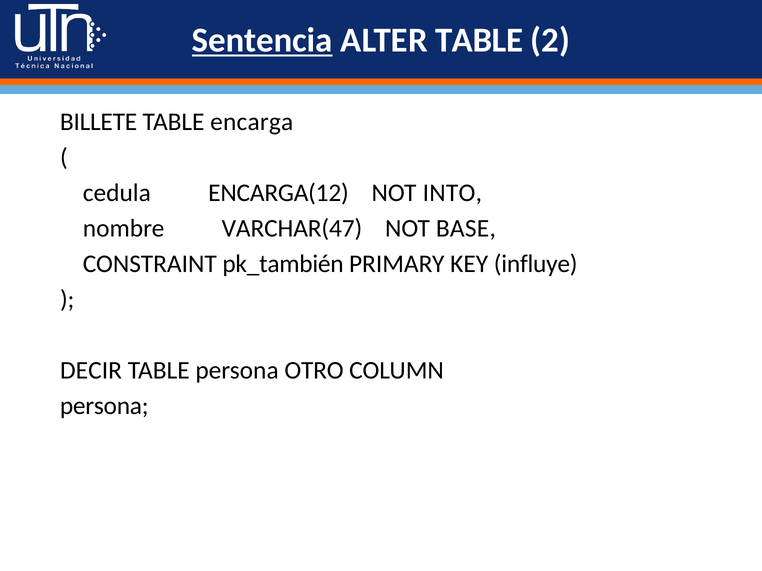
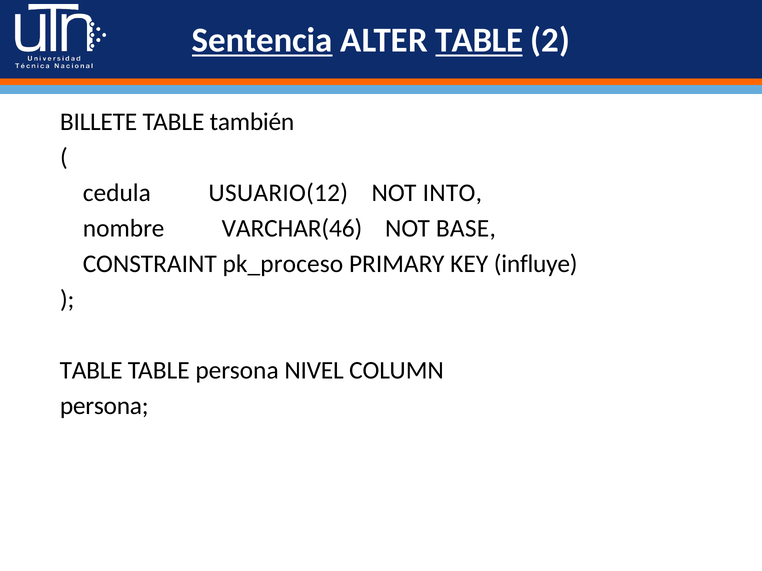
TABLE underline: none -> present (479, 40)
encarga: encarga -> también (252, 122)
ENCARGA(12: ENCARGA(12 -> USUARIO(12 (278, 193)
VARCHAR(47: VARCHAR(47 -> VARCHAR(46 (292, 228)
pk_también: pk_también -> pk_proceso (283, 264)
DECIR: DECIR -> TABLE (91, 371)
OTRO: OTRO -> NIVEL (314, 371)
